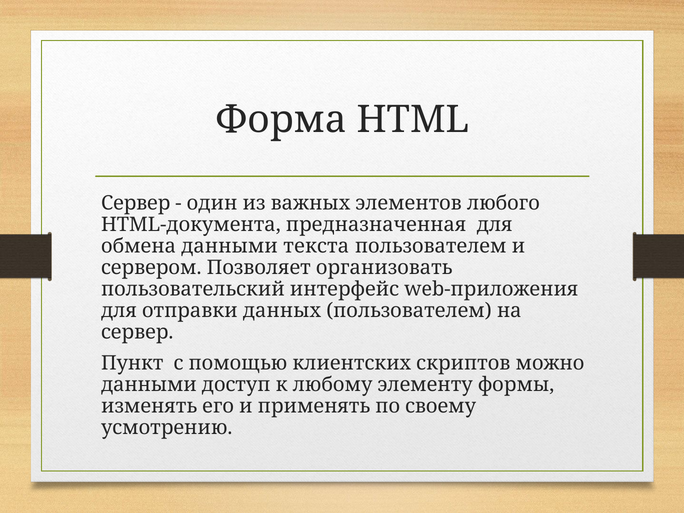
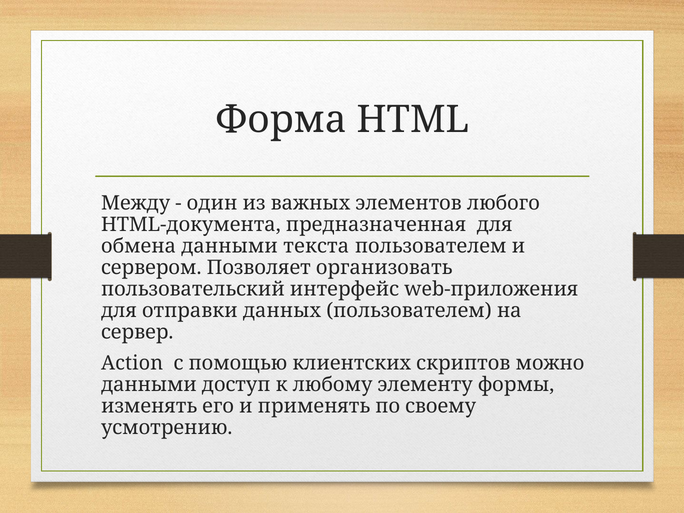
Сервер: Сервер -> Между (136, 203)
Пункт: Пункт -> Action (132, 363)
